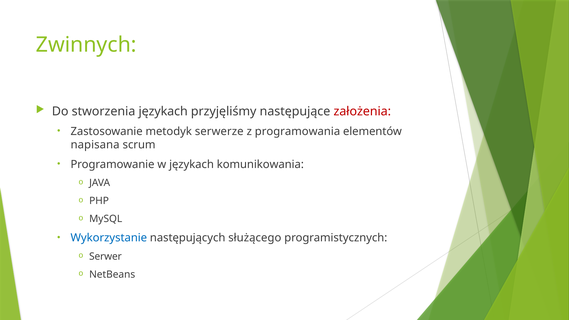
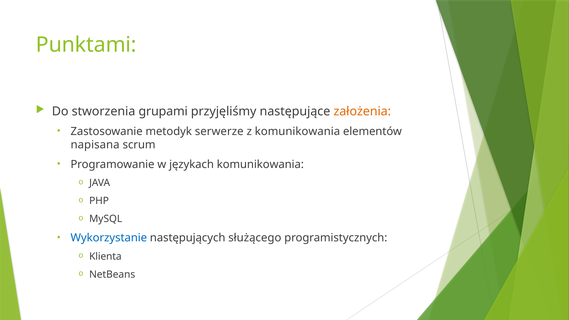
Zwinnych: Zwinnych -> Punktami (86, 45)
stworzenia językach: językach -> grupami (163, 111)
założenia colour: red -> orange (362, 111)
z programowania: programowania -> komunikowania (297, 131)
Serwer: Serwer -> Klienta (105, 257)
